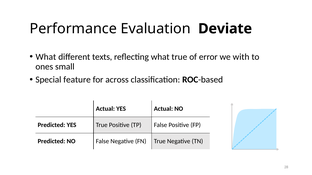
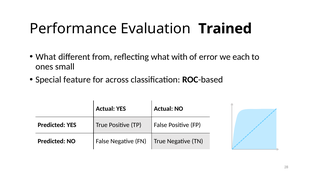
Deviate: Deviate -> Trained (225, 29)
texts: texts -> from (102, 57)
what true: true -> with (179, 57)
with: with -> each (241, 57)
